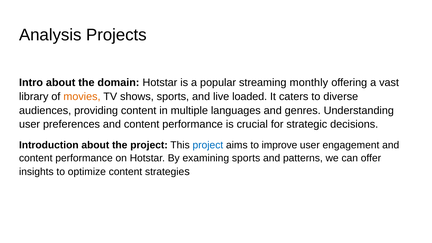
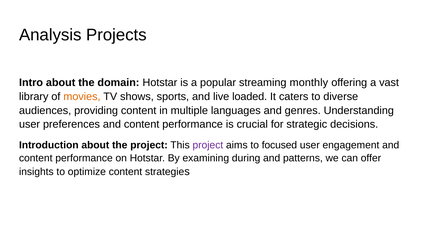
project colour: blue -> purple (208, 145)
improve: improve -> focused (279, 145)
examining sports: sports -> during (246, 158)
